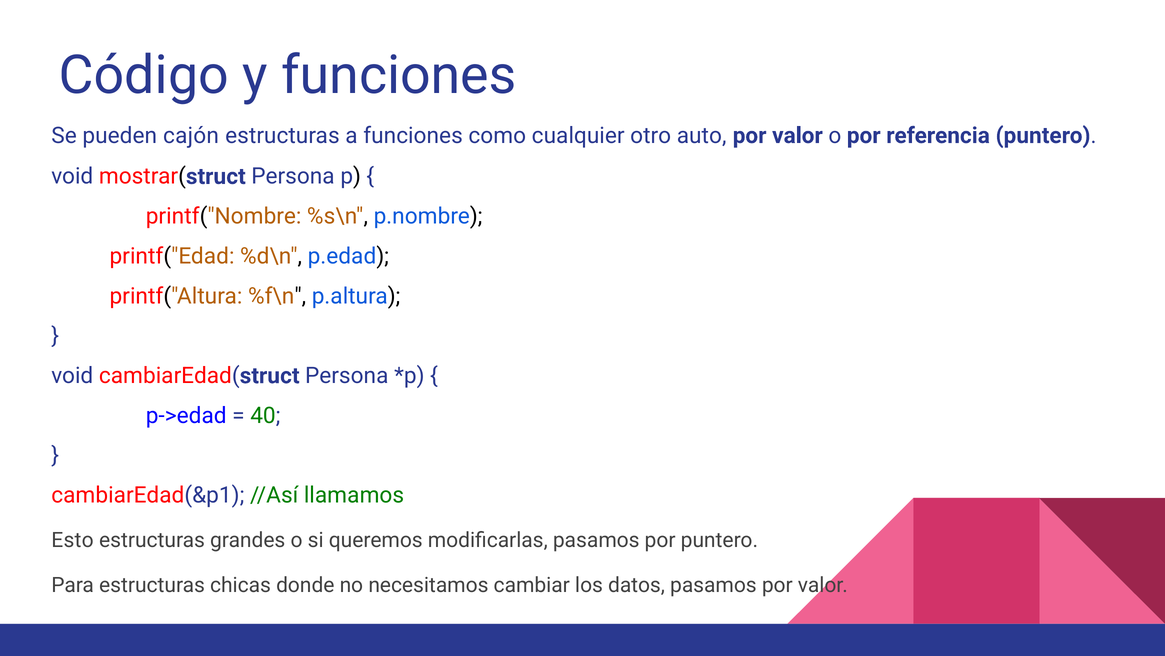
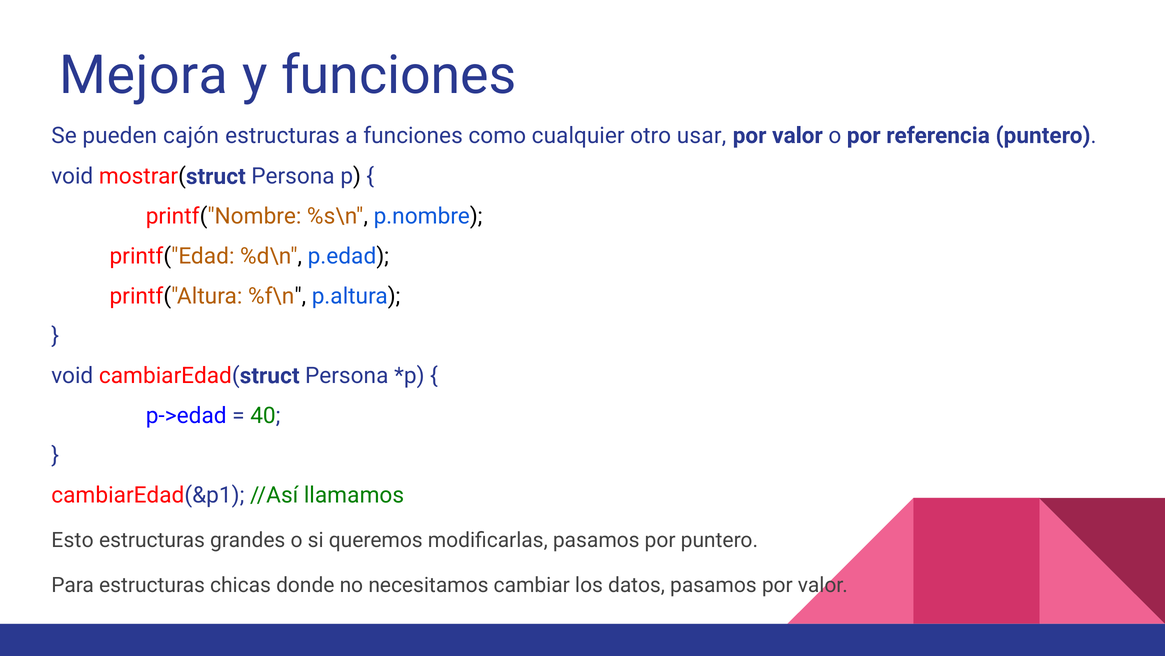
Código: Código -> Mejora (144, 76)
auto: auto -> usar (702, 135)
